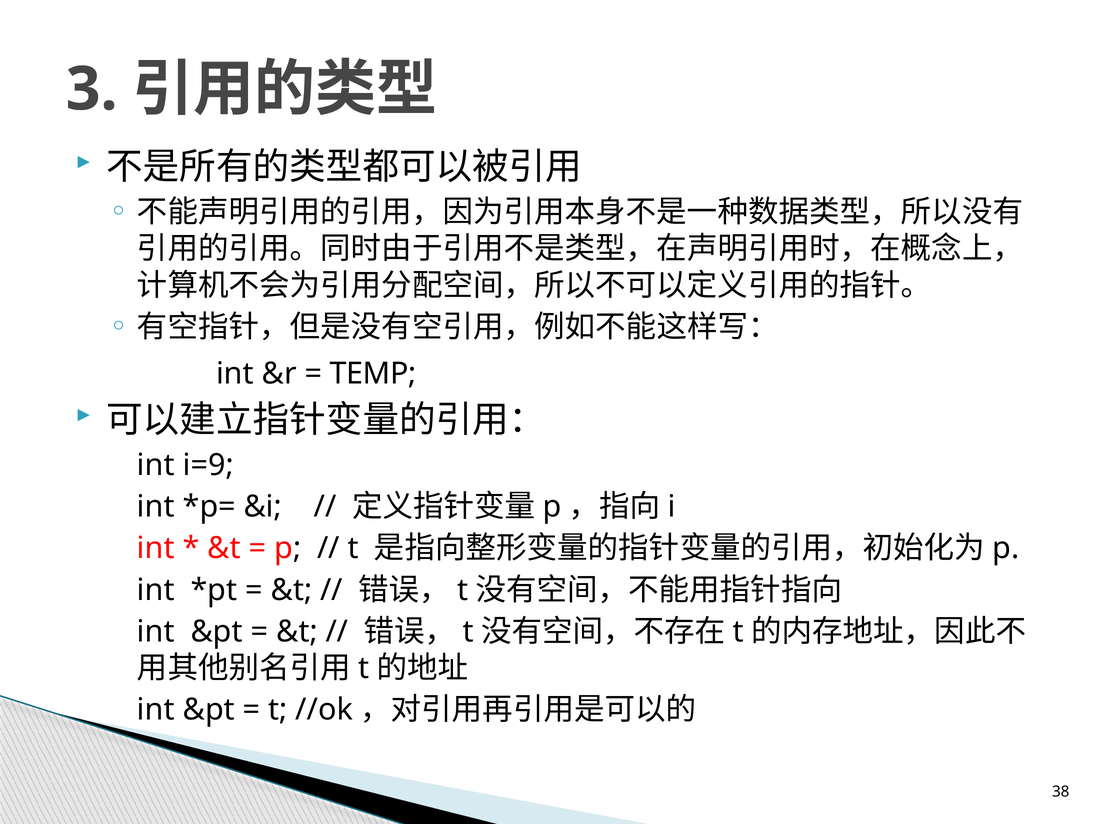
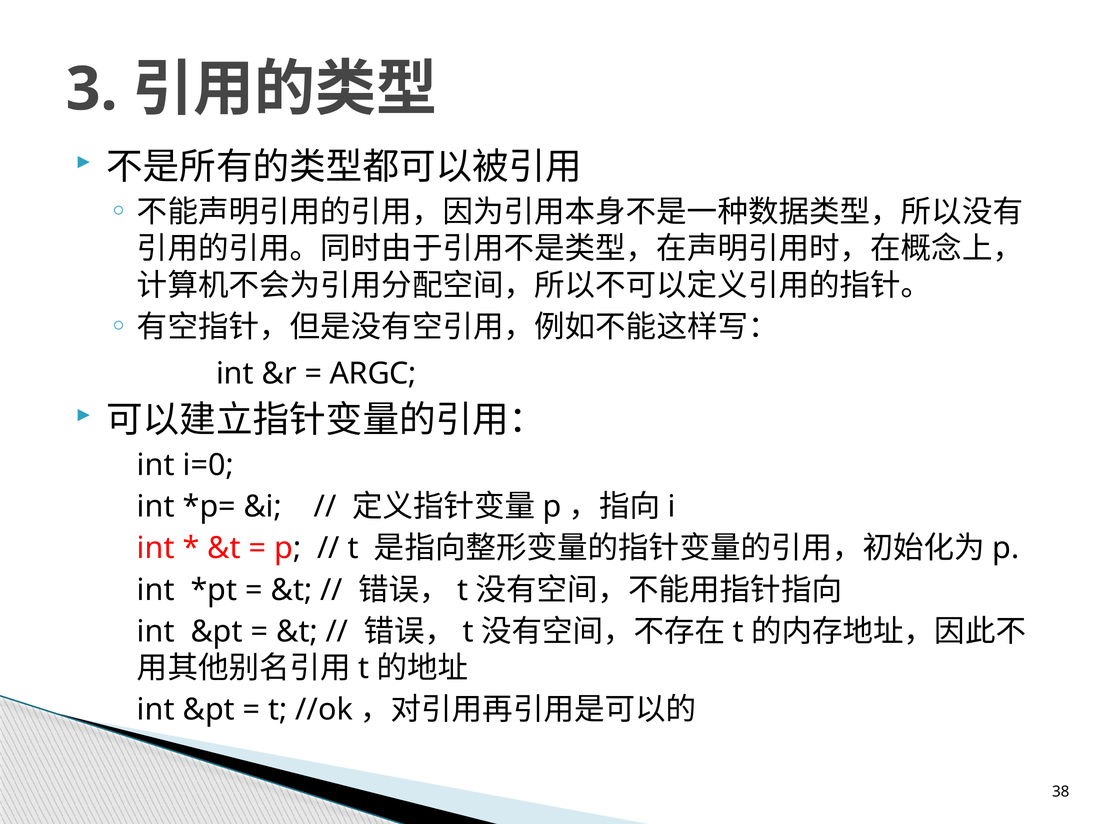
TEMP: TEMP -> ARGC (373, 373)
i=9: i=9 -> i=0 (208, 465)
